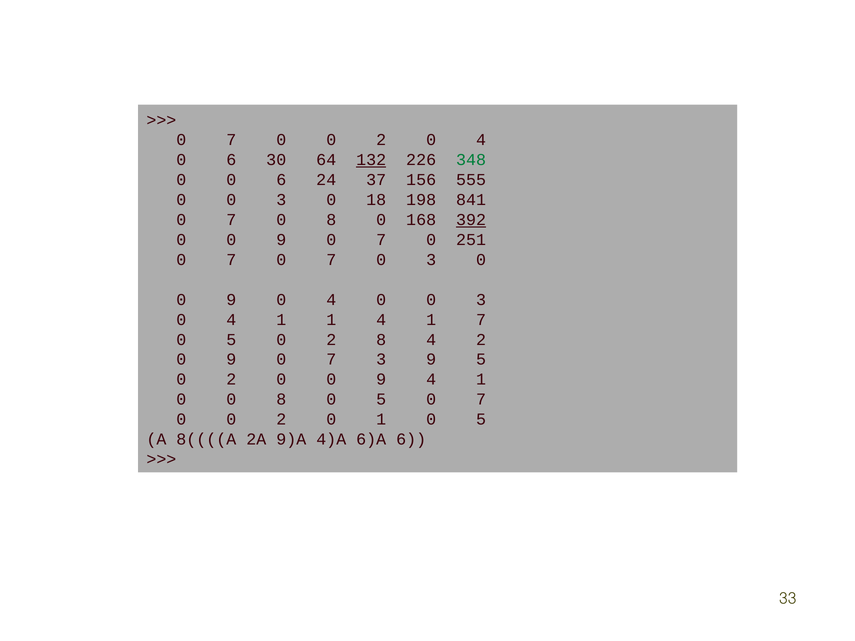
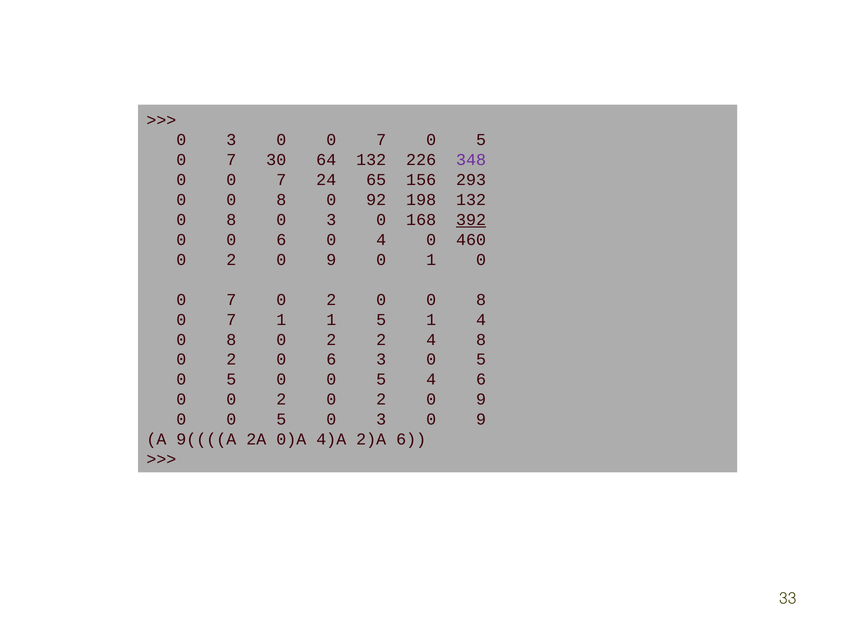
7: 7 -> 3 (231, 140)
2: 2 -> 7 (381, 140)
4: 4 -> 5 (481, 140)
6: 6 -> 7 (231, 160)
132 underline: present -> none (371, 160)
348 colour: green -> purple (471, 160)
6: 6 -> 7 (281, 180)
37: 37 -> 65 (376, 180)
555: 555 -> 293 (471, 180)
3: 3 -> 8 (281, 200)
18: 18 -> 92 (376, 200)
198 841: 841 -> 132 (471, 200)
7: 7 -> 8 (231, 220)
8: 8 -> 3 (331, 220)
9: 9 -> 6 (281, 240)
7: 7 -> 4 (381, 240)
251: 251 -> 460 (471, 240)
7: 7 -> 2 (231, 260)
7: 7 -> 9 (331, 260)
3: 3 -> 1 (431, 260)
9: 9 -> 7 (231, 300)
4: 4 -> 2 (331, 300)
3: 3 -> 8 (481, 300)
4: 4 -> 7 (231, 320)
1 4: 4 -> 5 (381, 320)
1 7: 7 -> 4 (481, 320)
5: 5 -> 8 (231, 340)
2 8: 8 -> 2 (381, 340)
4 2: 2 -> 8 (481, 340)
9: 9 -> 2 (231, 360)
7: 7 -> 6 (331, 360)
9: 9 -> 0 (431, 360)
2: 2 -> 5 (231, 380)
9: 9 -> 5 (381, 380)
1: 1 -> 6 (481, 380)
0 0 8: 8 -> 2 (281, 400)
5: 5 -> 2 (381, 400)
7: 7 -> 9 (481, 400)
2: 2 -> 5 (281, 420)
1: 1 -> 3 (381, 420)
5: 5 -> 9 (481, 420)
8((((A: 8((((A -> 9((((A (206, 439)
9)A: 9)A -> 0)A (291, 439)
6)A: 6)A -> 2)A (371, 439)
